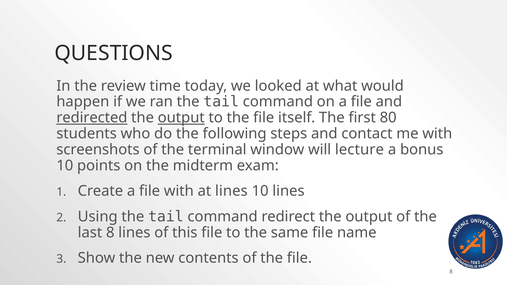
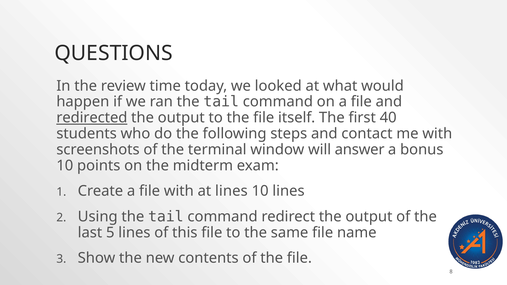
output underline: present -> none (181, 118)
80: 80 -> 40 (388, 118)
lecture: lecture -> answer (360, 150)
last 8: 8 -> 5 (110, 233)
